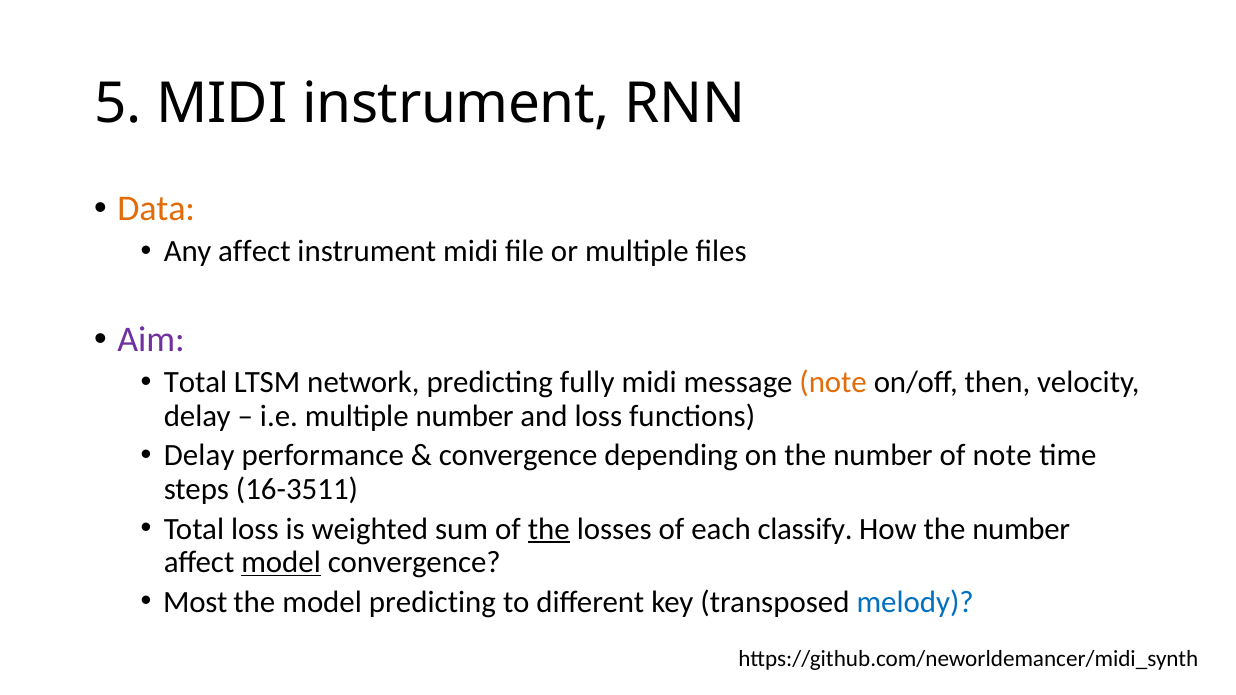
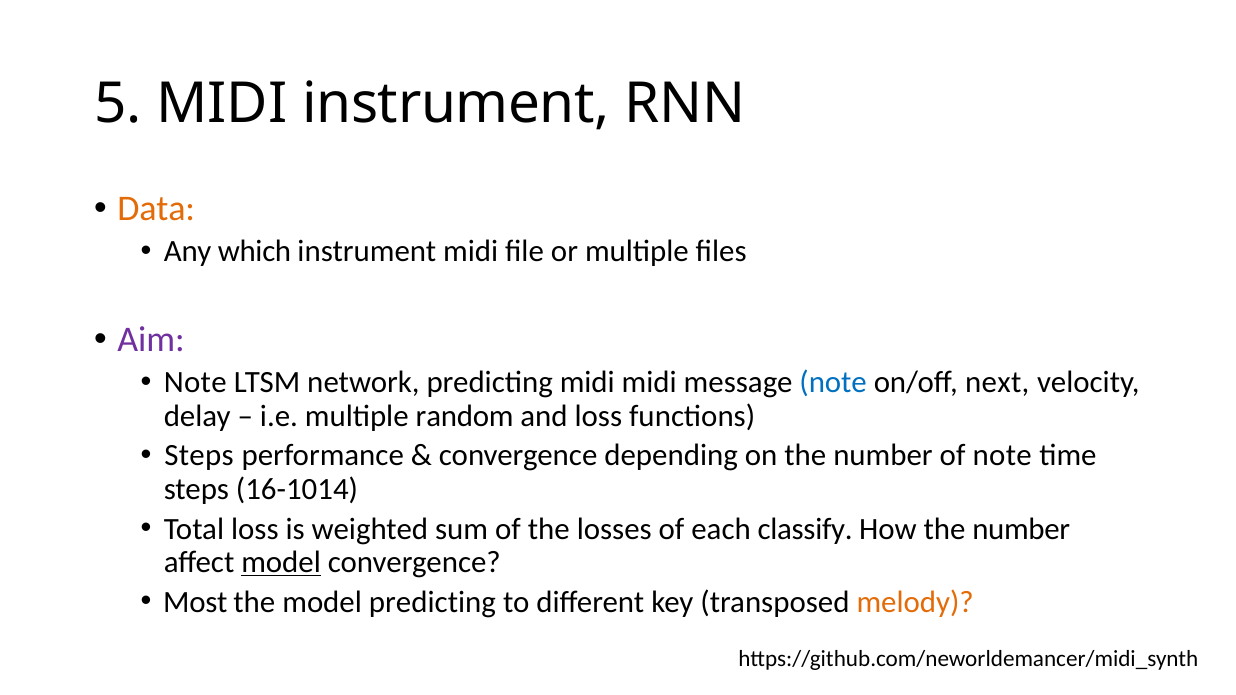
Any affect: affect -> which (255, 252)
Total: Total -> Note (195, 383)
predicting fully: fully -> midi (587, 383)
note colour: orange -> blue (833, 383)
then: then -> next (997, 383)
multiple number: number -> random (465, 416)
Delay: Delay -> Steps (199, 456)
16-3511: 16-3511 -> 16-1014 (297, 489)
the underline: present -> none (549, 529)
melody colour: blue -> orange (915, 602)
